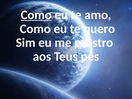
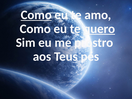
quero underline: none -> present (99, 29)
